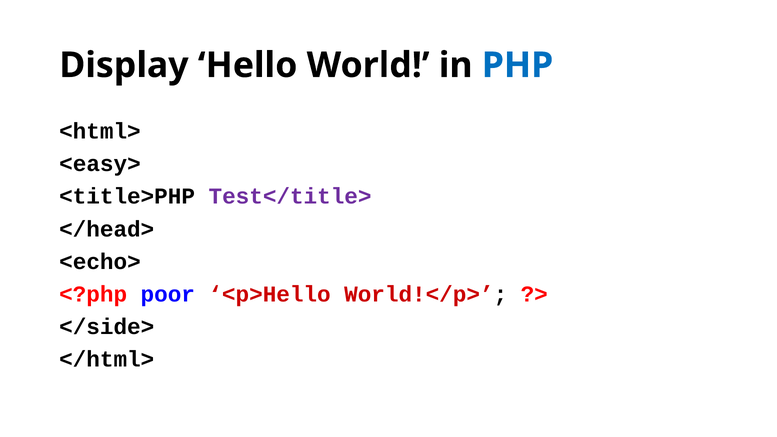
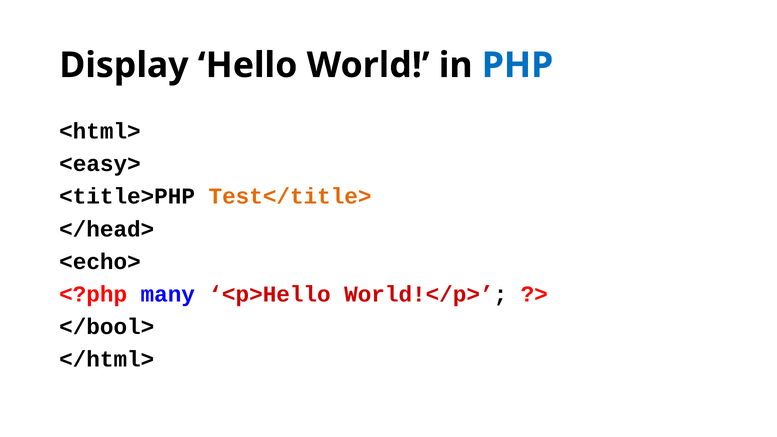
Test</title> colour: purple -> orange (290, 197)
poor: poor -> many (168, 294)
</side>: </side> -> </bool> (107, 327)
